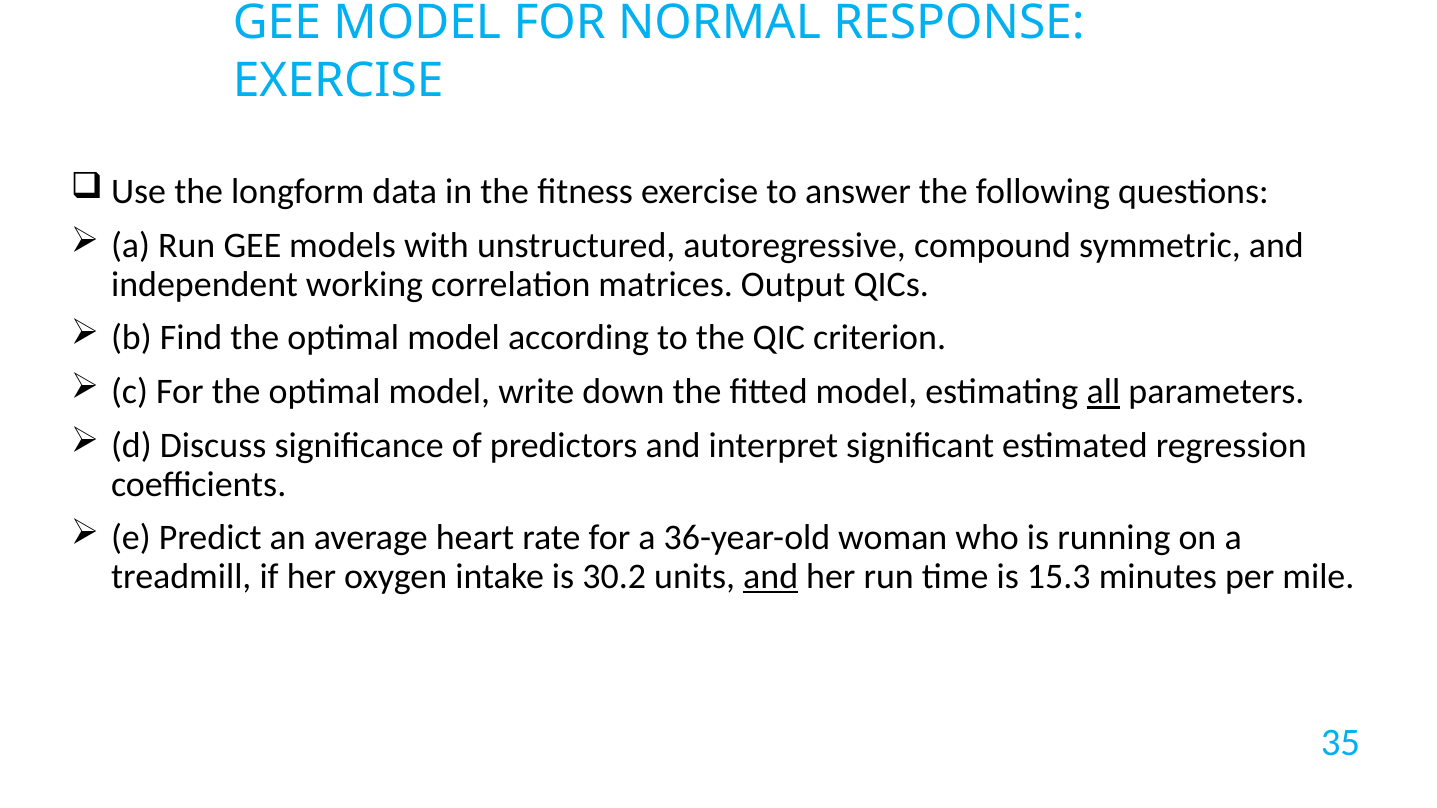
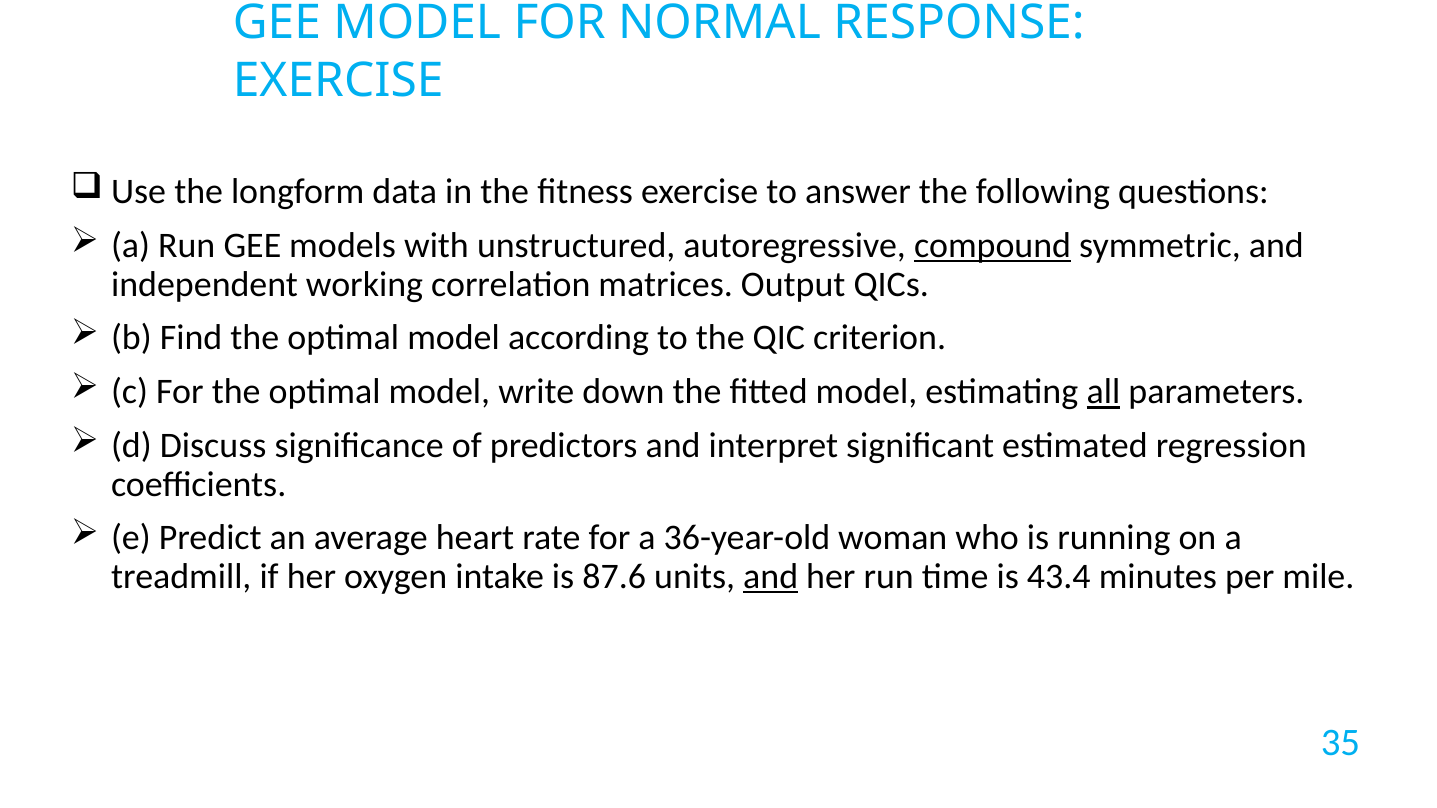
compound underline: none -> present (993, 246)
30.2: 30.2 -> 87.6 (614, 577)
15.3: 15.3 -> 43.4 (1059, 577)
